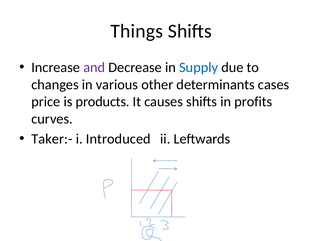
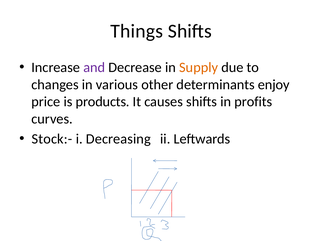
Supply colour: blue -> orange (199, 68)
cases: cases -> enjoy (274, 85)
Taker:-: Taker:- -> Stock:- (52, 139)
Introduced: Introduced -> Decreasing (118, 139)
